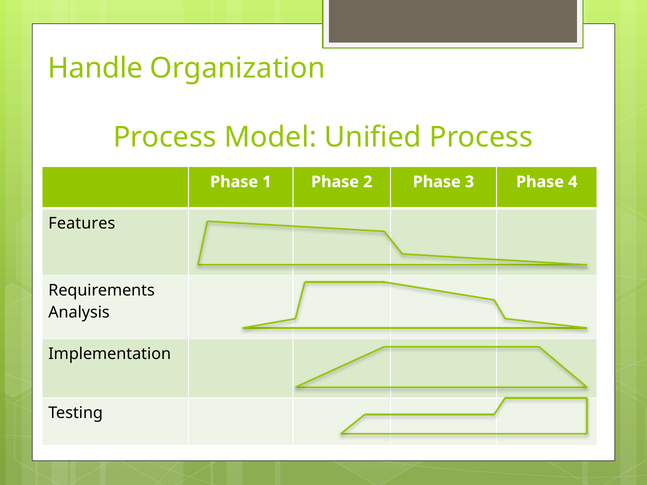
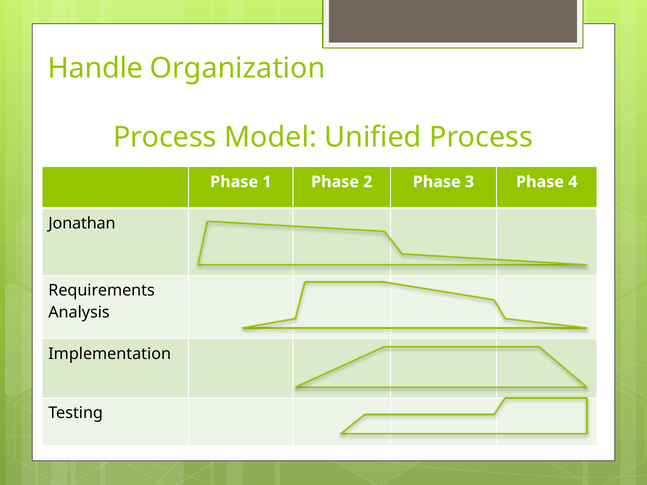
Features: Features -> Jonathan (82, 223)
